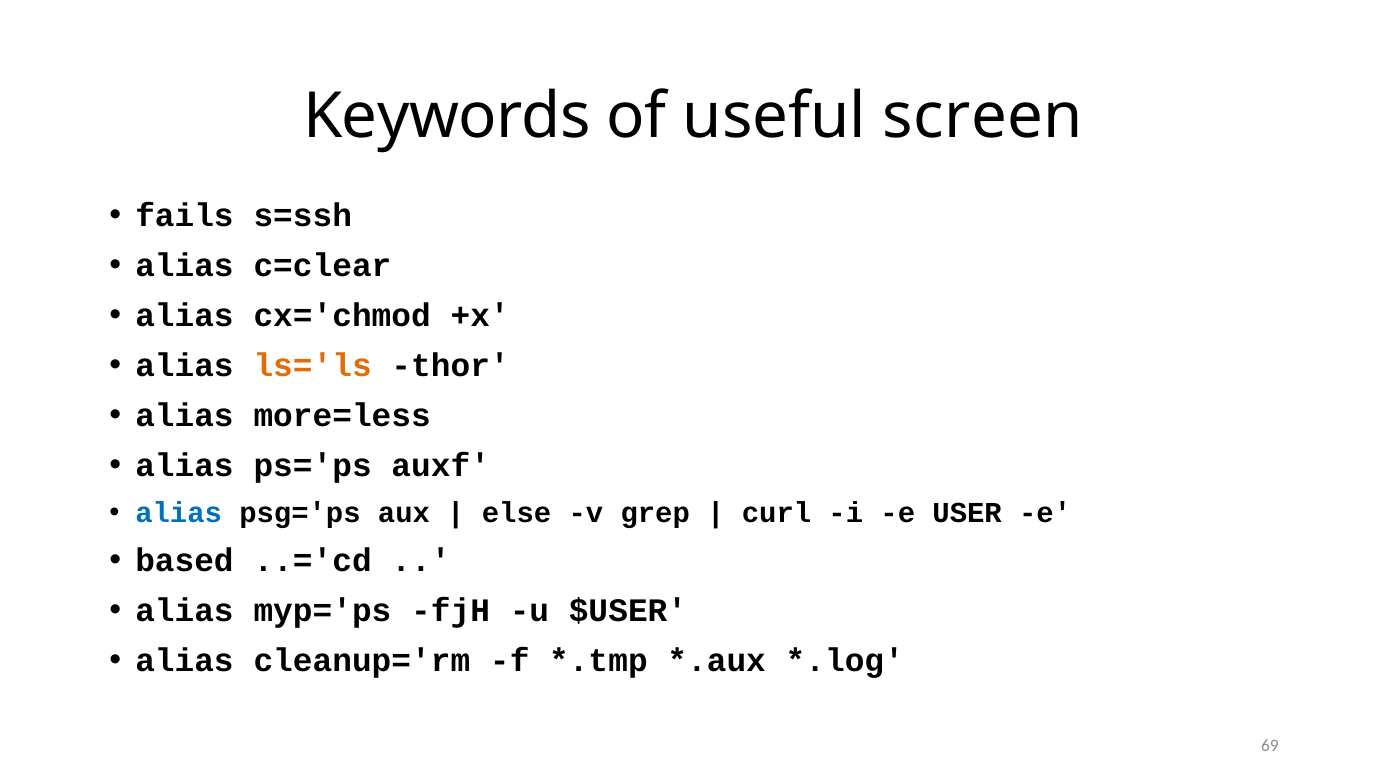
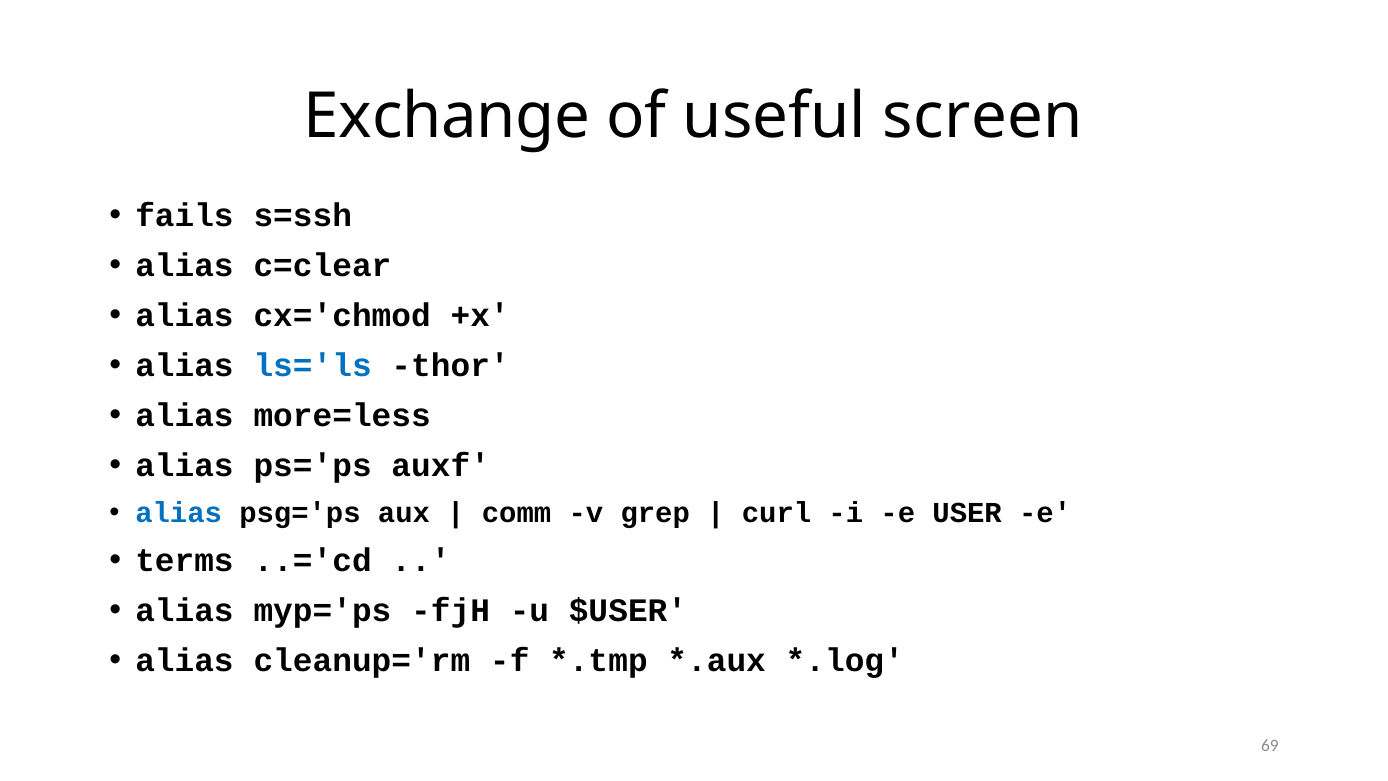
Keywords: Keywords -> Exchange (447, 117)
ls='ls colour: orange -> blue (313, 365)
else: else -> comm (517, 513)
based: based -> terms (184, 561)
